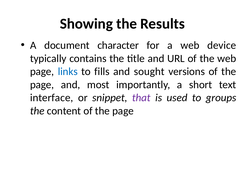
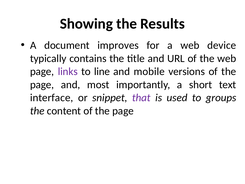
character: character -> improves (118, 45)
links colour: blue -> purple (68, 71)
fills: fills -> line (102, 71)
sought: sought -> mobile (149, 71)
